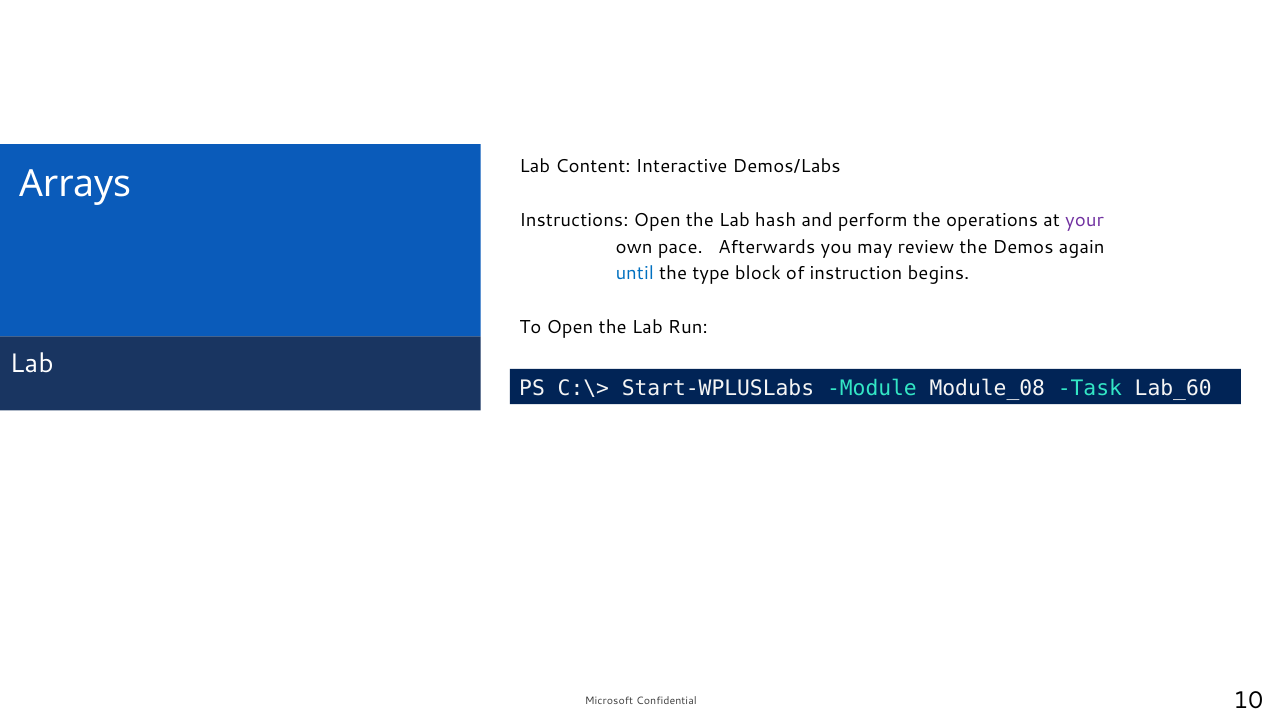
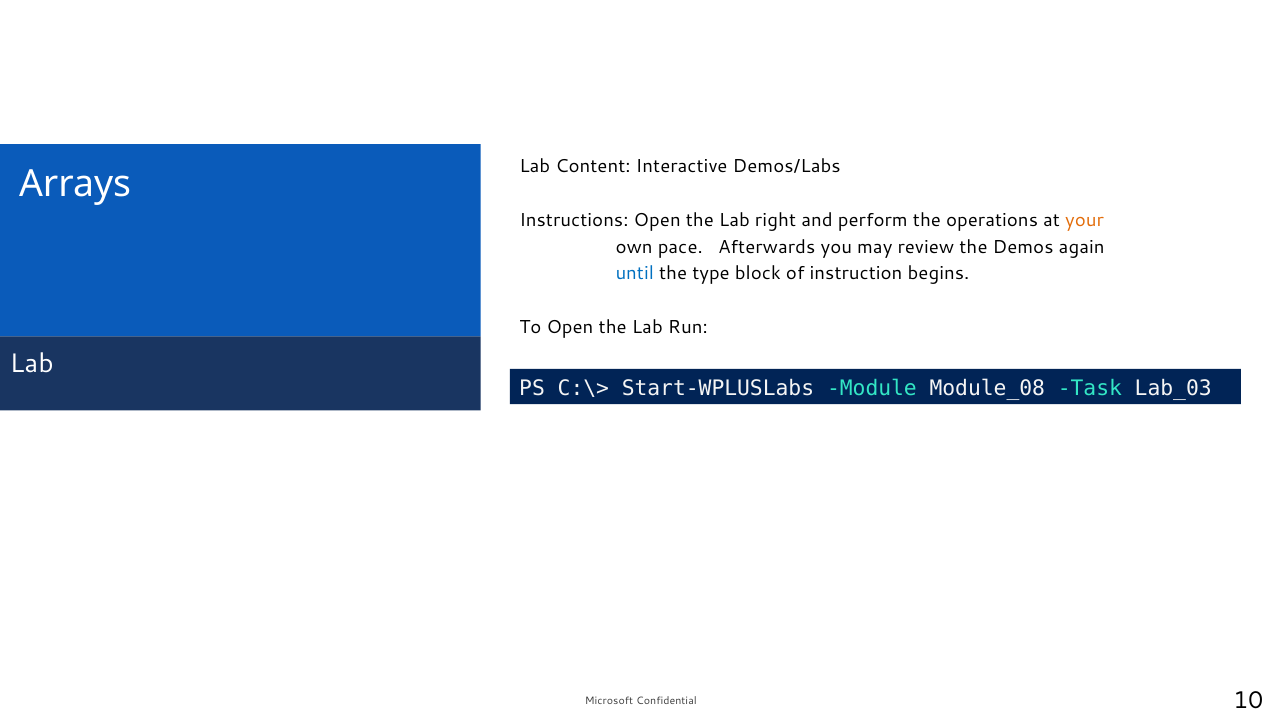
hash: hash -> right (776, 220)
your colour: purple -> orange (1085, 220)
Lab_60: Lab_60 -> Lab_03 (1173, 388)
